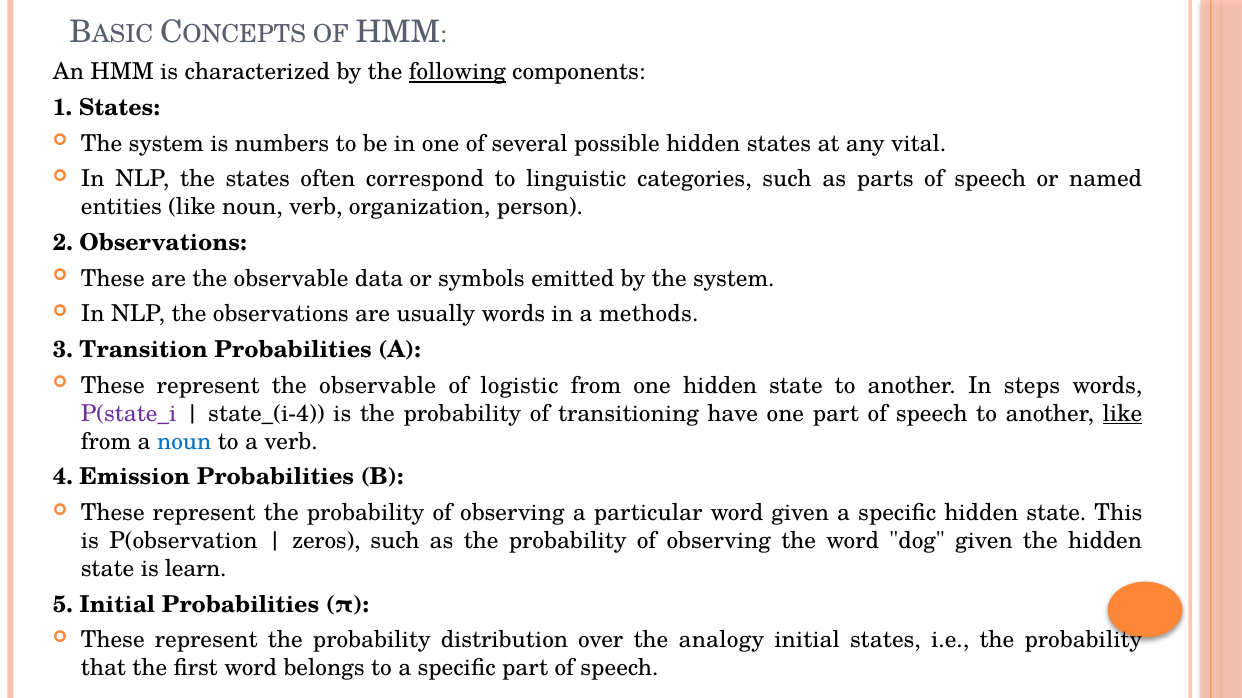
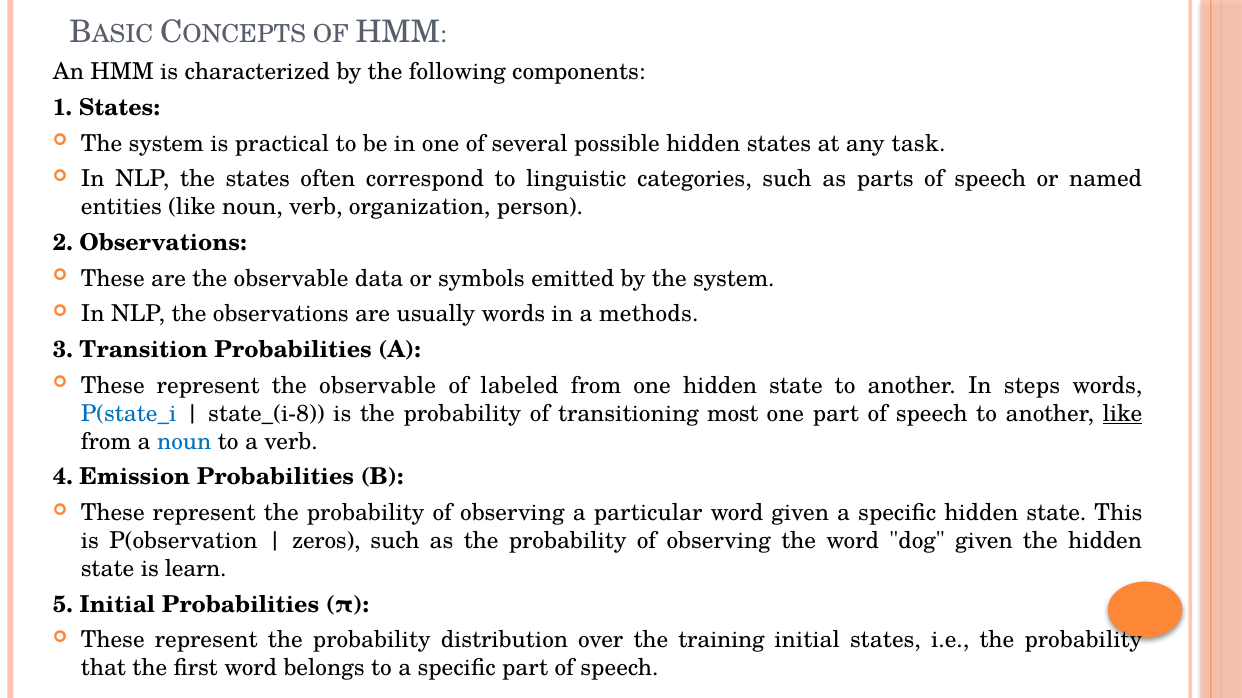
following underline: present -> none (457, 72)
numbers: numbers -> practical (282, 144)
vital: vital -> task (919, 144)
logistic: logistic -> labeled (519, 386)
P(state_i colour: purple -> blue (129, 414)
state_(i-4: state_(i-4 -> state_(i-8 (266, 414)
have: have -> most (733, 414)
analogy: analogy -> training (722, 641)
